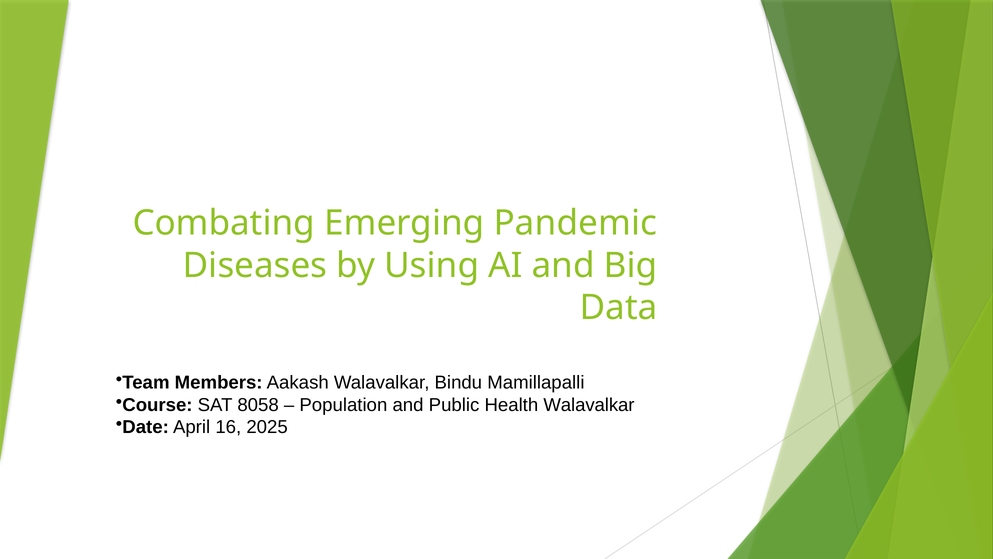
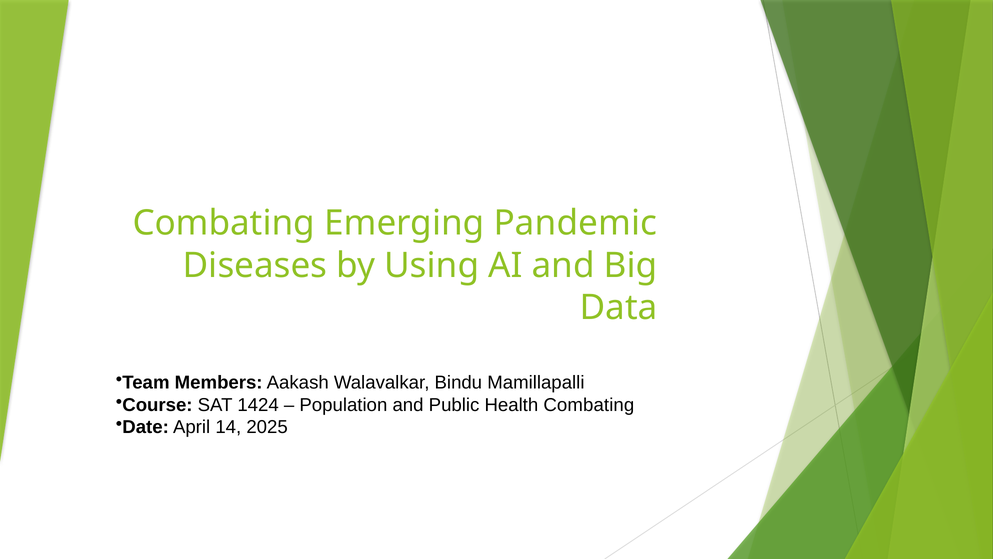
8058: 8058 -> 1424 (258, 405)
Health Walavalkar: Walavalkar -> Combating (589, 405)
16: 16 -> 14 (228, 427)
